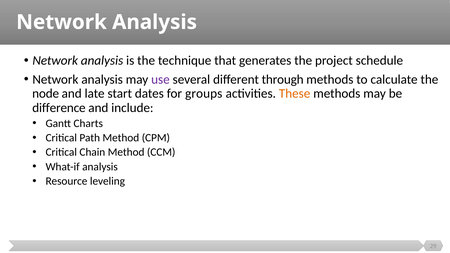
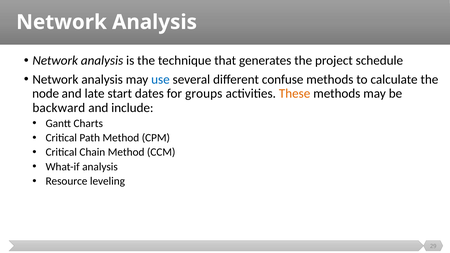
use colour: purple -> blue (160, 79)
through: through -> confuse (283, 79)
difference: difference -> backward (59, 108)
